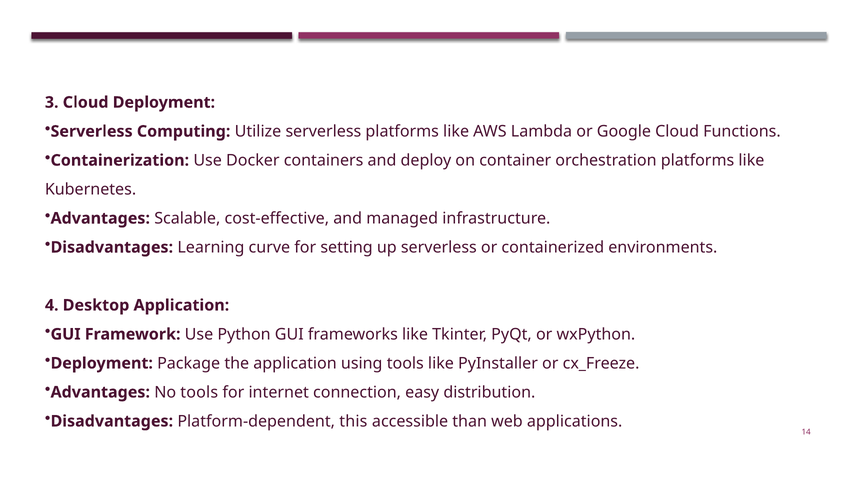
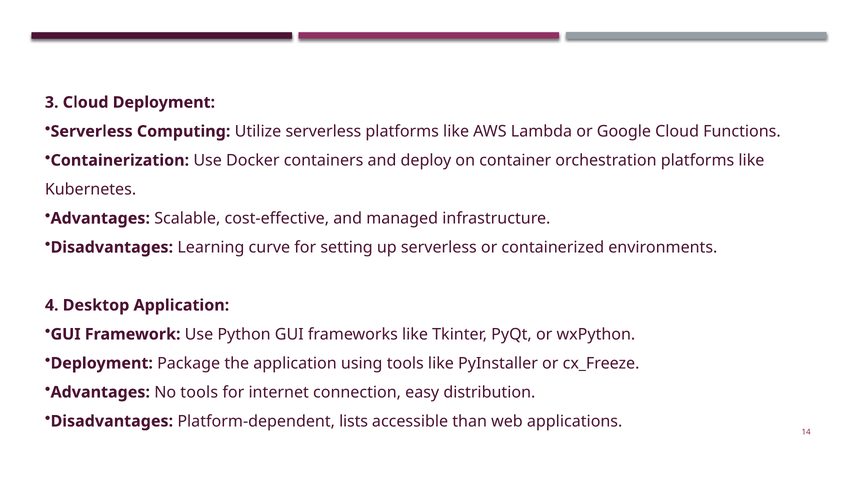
this: this -> lists (354, 421)
